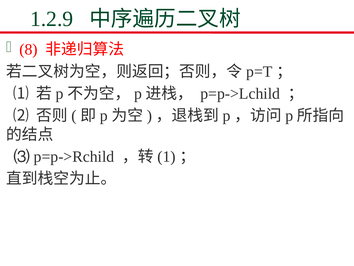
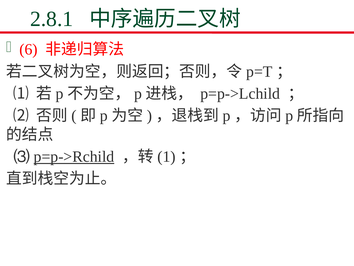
1.2.9: 1.2.9 -> 2.8.1 (52, 19)
8: 8 -> 6 (29, 49)
p=p->Rchild underline: none -> present (74, 156)
